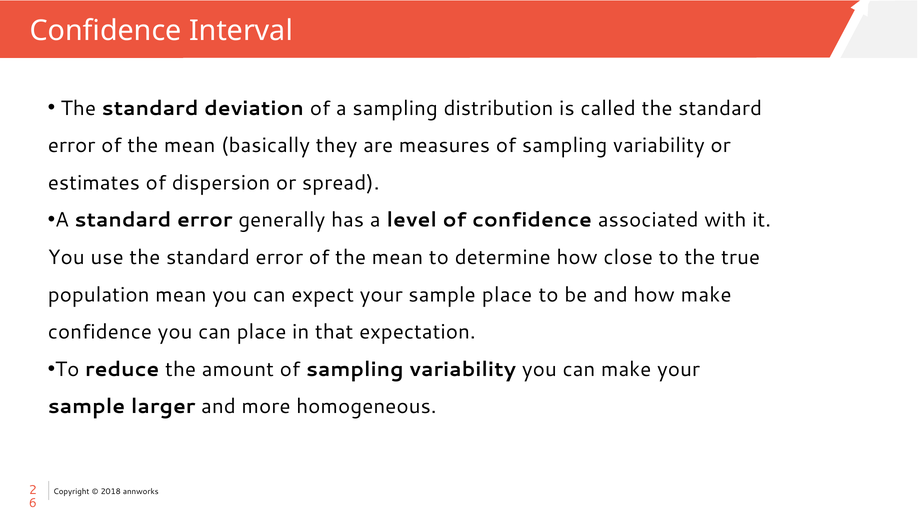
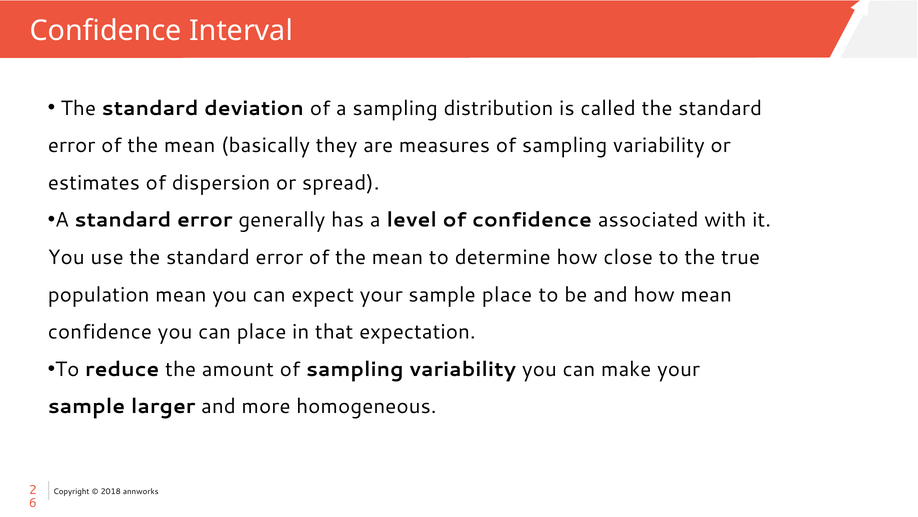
how make: make -> mean (706, 294)
